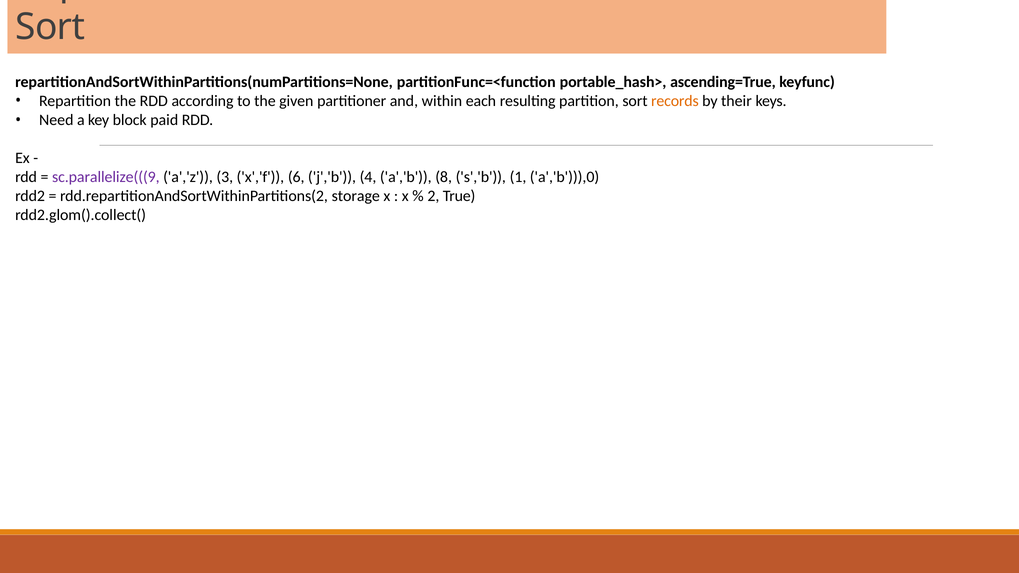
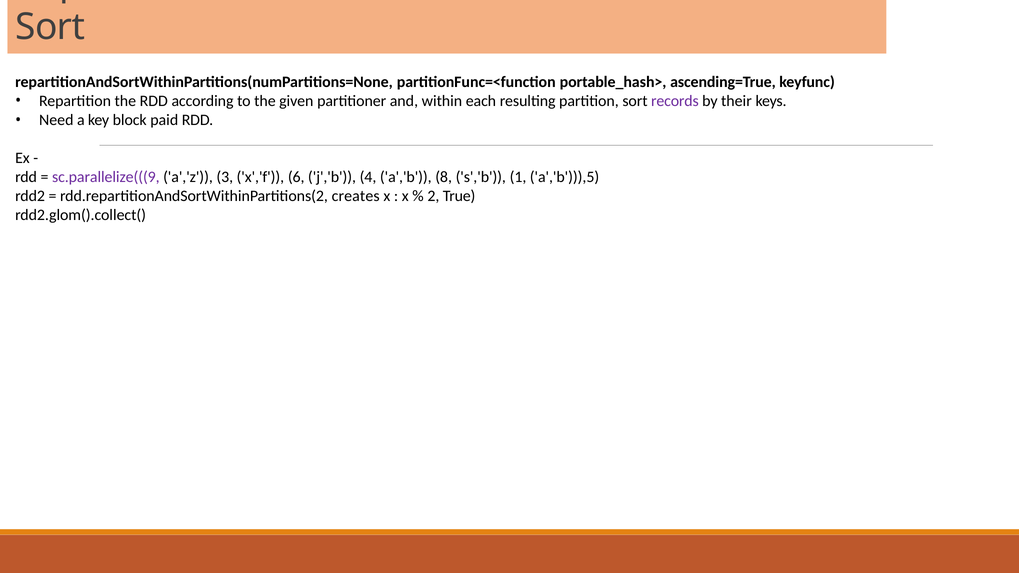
records colour: orange -> purple (675, 101)
a','b'))),0: a','b'))),0 -> a','b'))),5 (565, 177)
storage: storage -> creates (356, 196)
